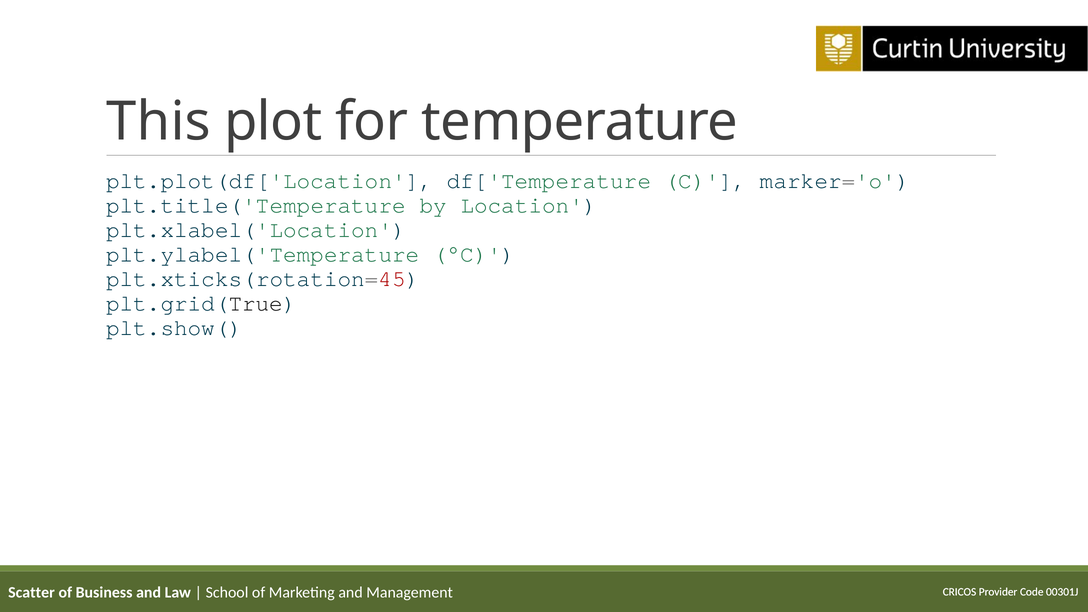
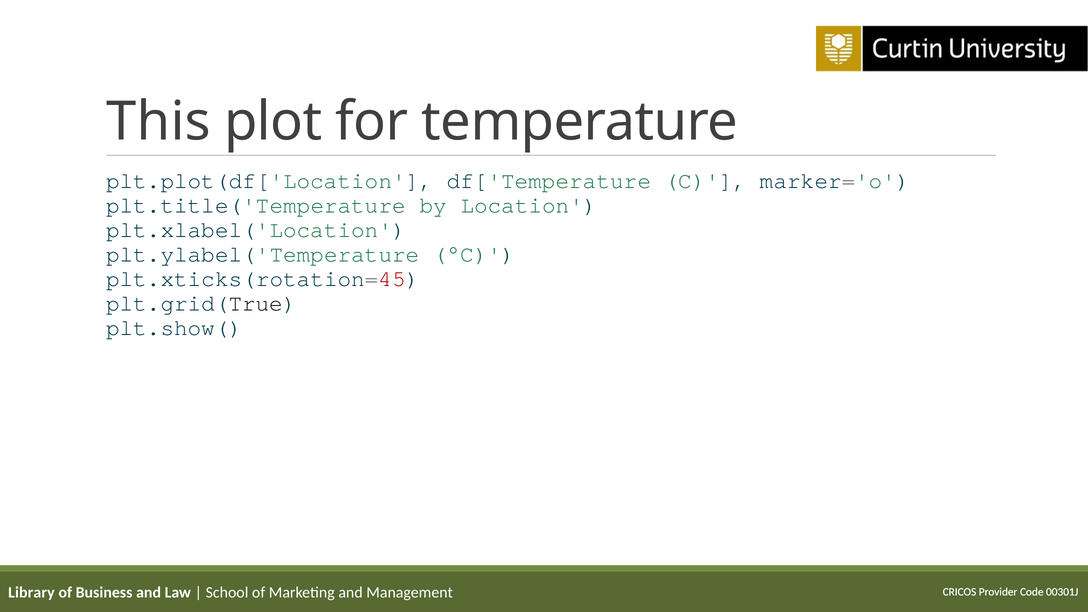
Scatter: Scatter -> Library (31, 593)
